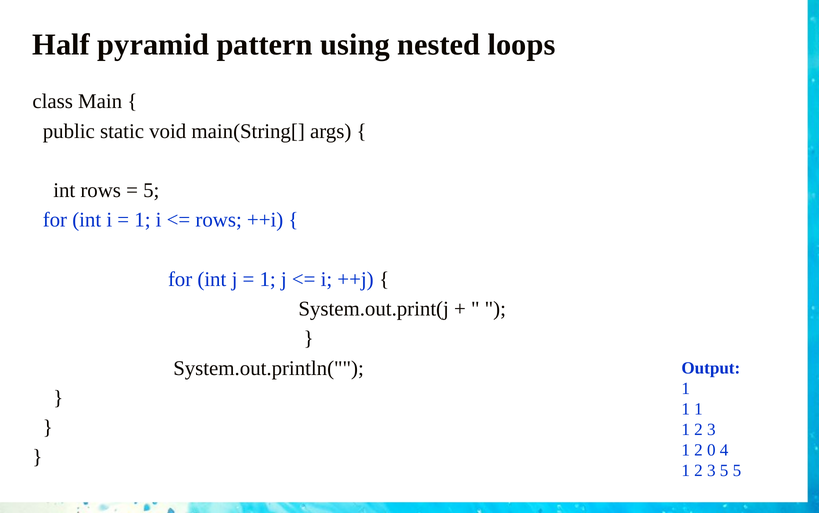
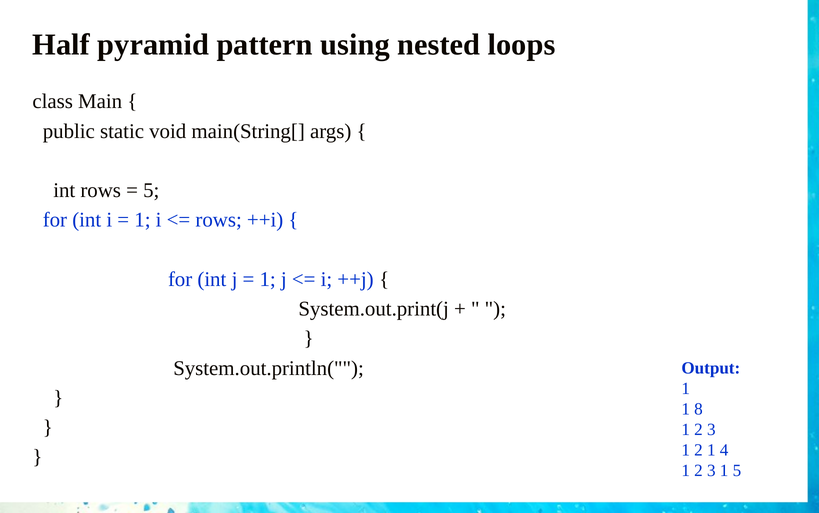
1: 1 -> 8 (698, 409)
2 0: 0 -> 1 (711, 450)
5: 5 -> 1 (724, 471)
